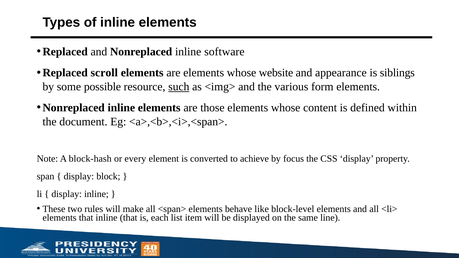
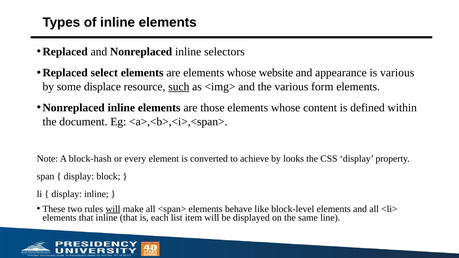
software: software -> selectors (224, 52)
scroll: scroll -> select (104, 73)
is siblings: siblings -> various (397, 73)
possible: possible -> displace (102, 87)
focus: focus -> looks (294, 159)
will underline: none -> present (113, 209)
